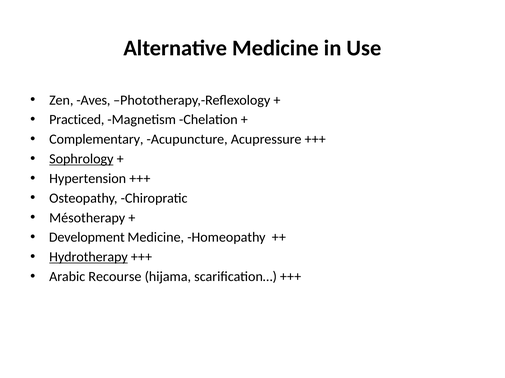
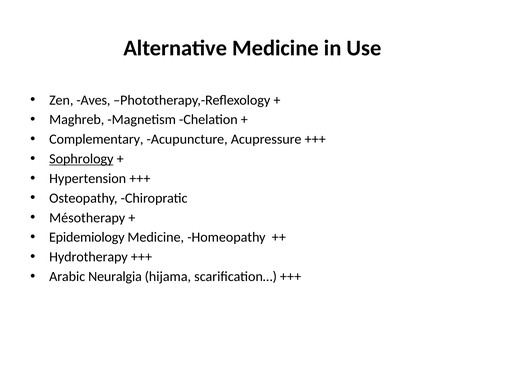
Practiced: Practiced -> Maghreb (77, 120)
Development: Development -> Epidemiology (87, 238)
Hydrotherapy underline: present -> none (89, 257)
Recourse: Recourse -> Neuralgia (115, 277)
